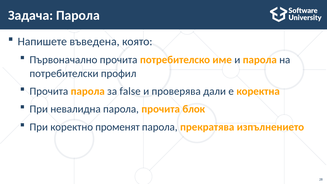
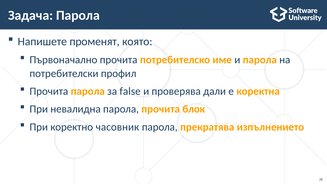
въведена: въведена -> променят (95, 41)
променят: променят -> часовник (117, 127)
